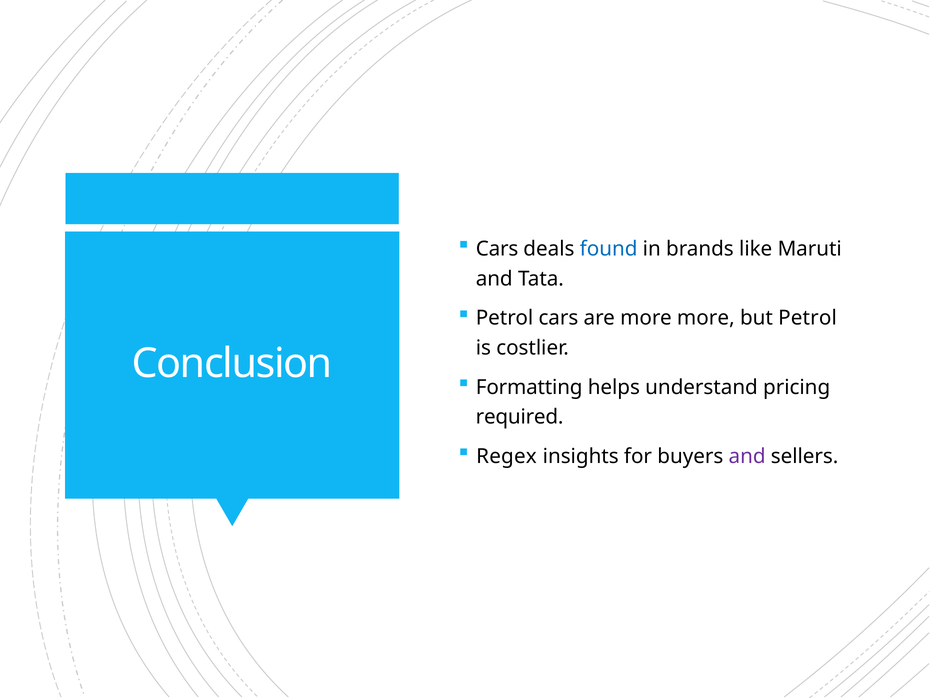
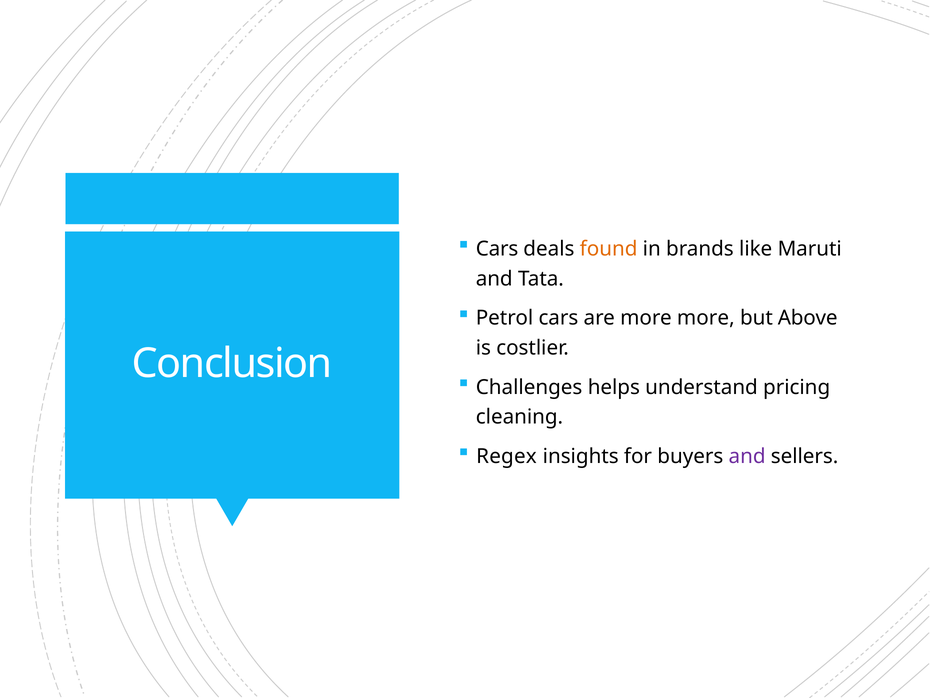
found colour: blue -> orange (609, 249)
but Petrol: Petrol -> Above (808, 318)
Formatting: Formatting -> Challenges (529, 387)
required: required -> cleaning (519, 417)
